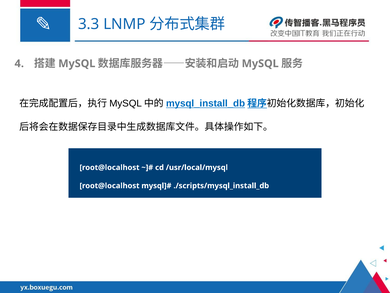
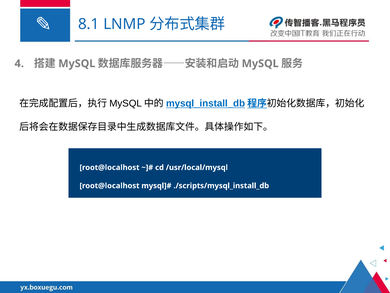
3.3: 3.3 -> 8.1 (89, 24)
